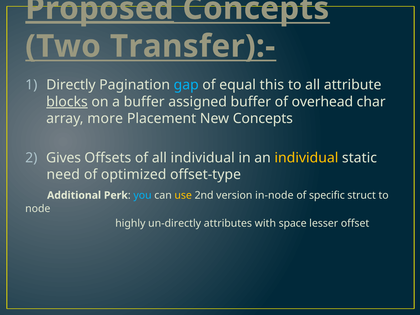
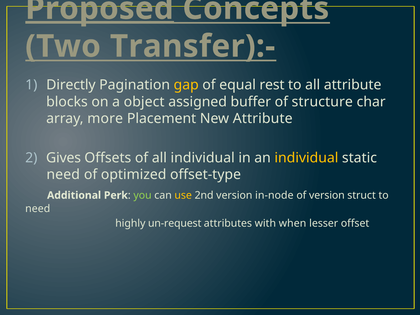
gap colour: light blue -> yellow (186, 85)
this: this -> rest (272, 85)
blocks underline: present -> none (67, 102)
a buffer: buffer -> object (144, 102)
overhead: overhead -> structure (322, 102)
New Concepts: Concepts -> Attribute (263, 119)
you colour: light blue -> light green (143, 195)
of specific: specific -> version (327, 195)
node: node -> need (38, 209)
un-directly: un-directly -> un-request (175, 223)
space: space -> when (293, 223)
